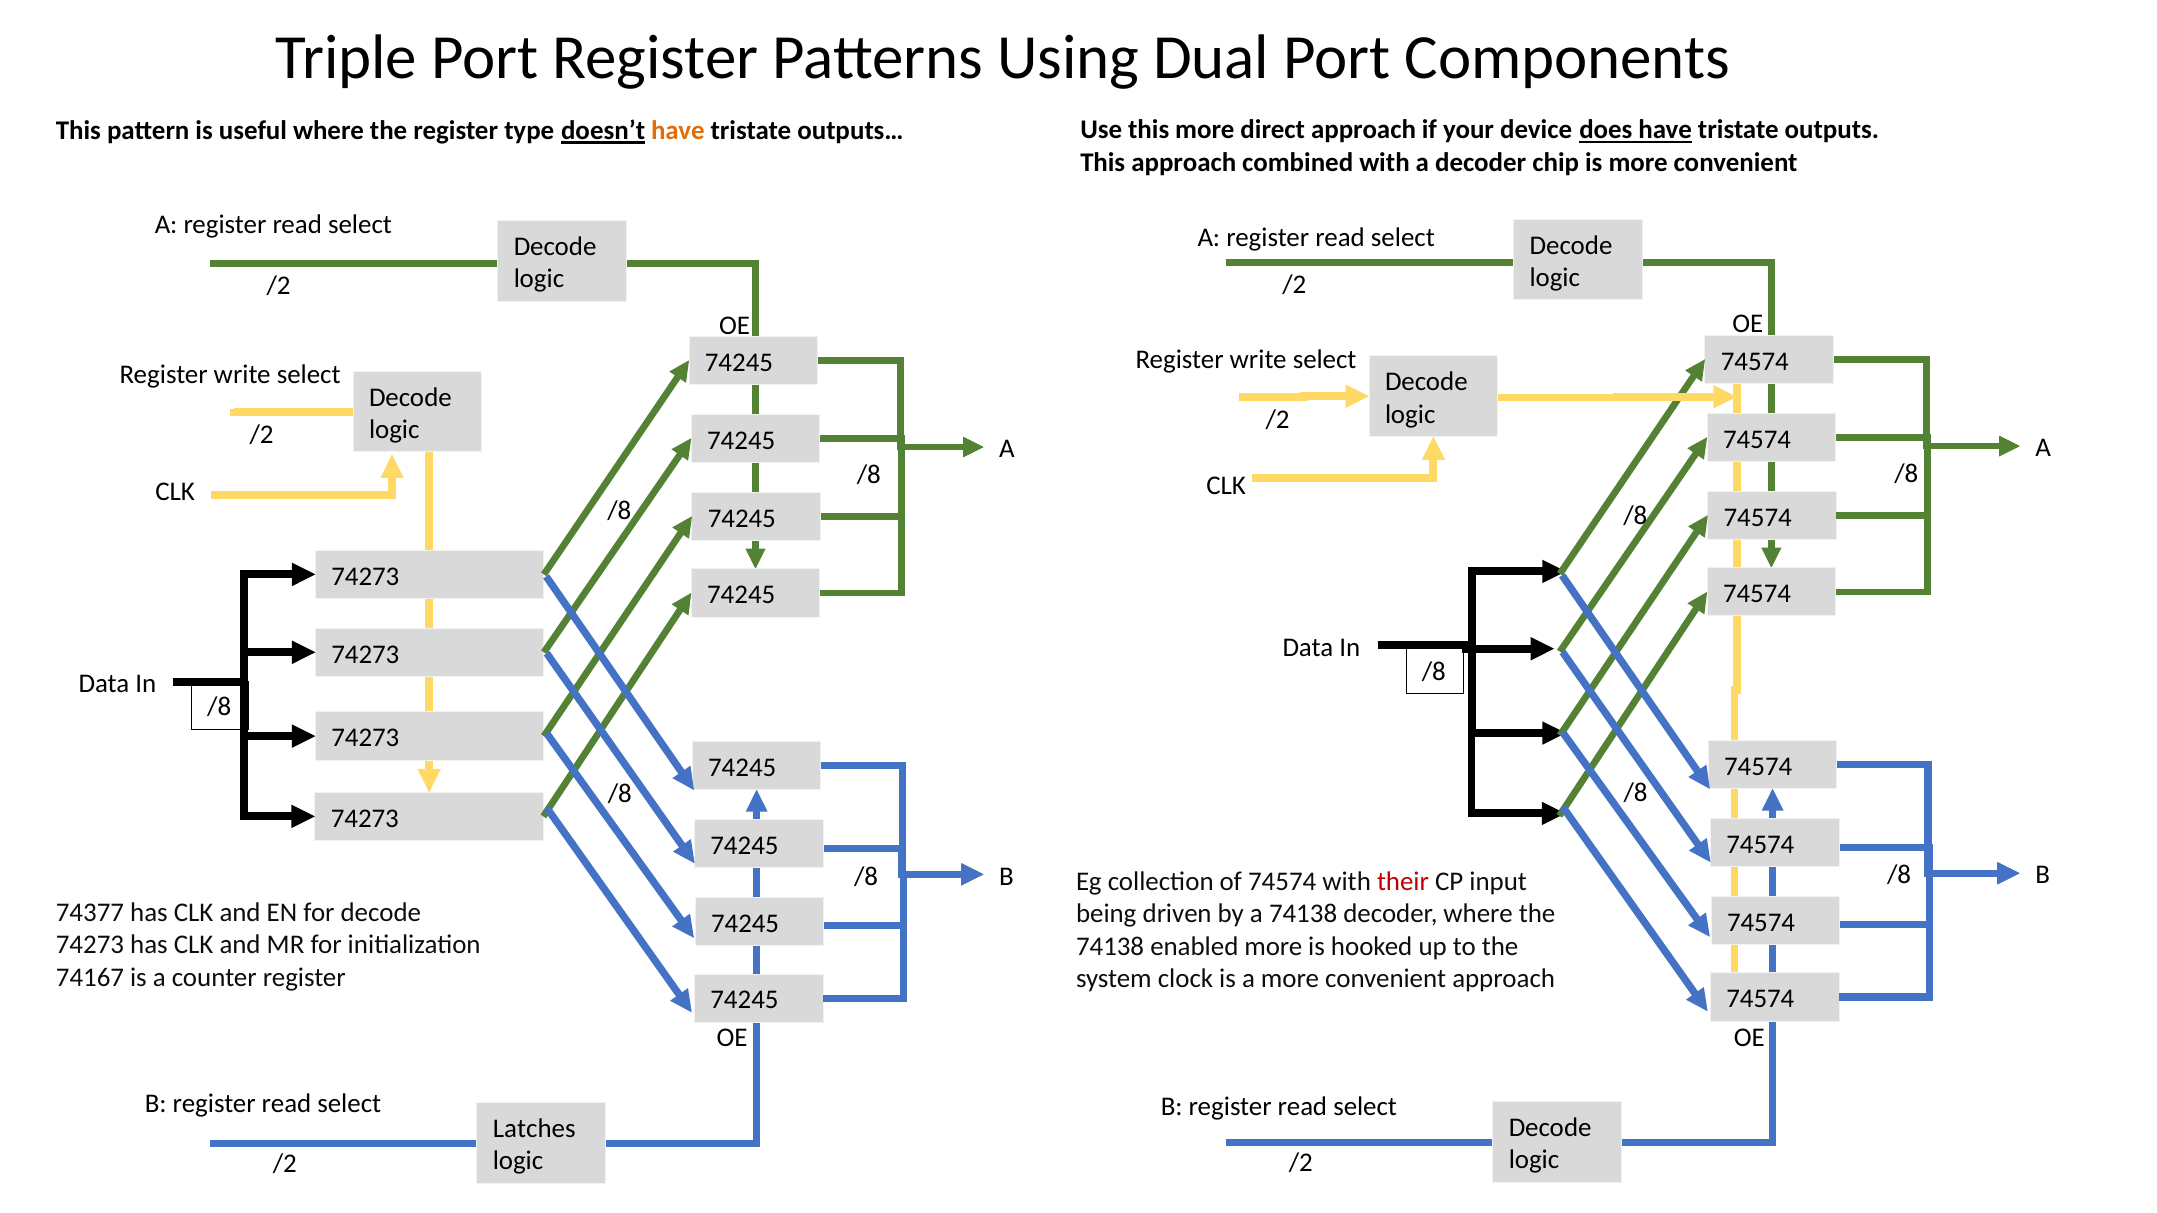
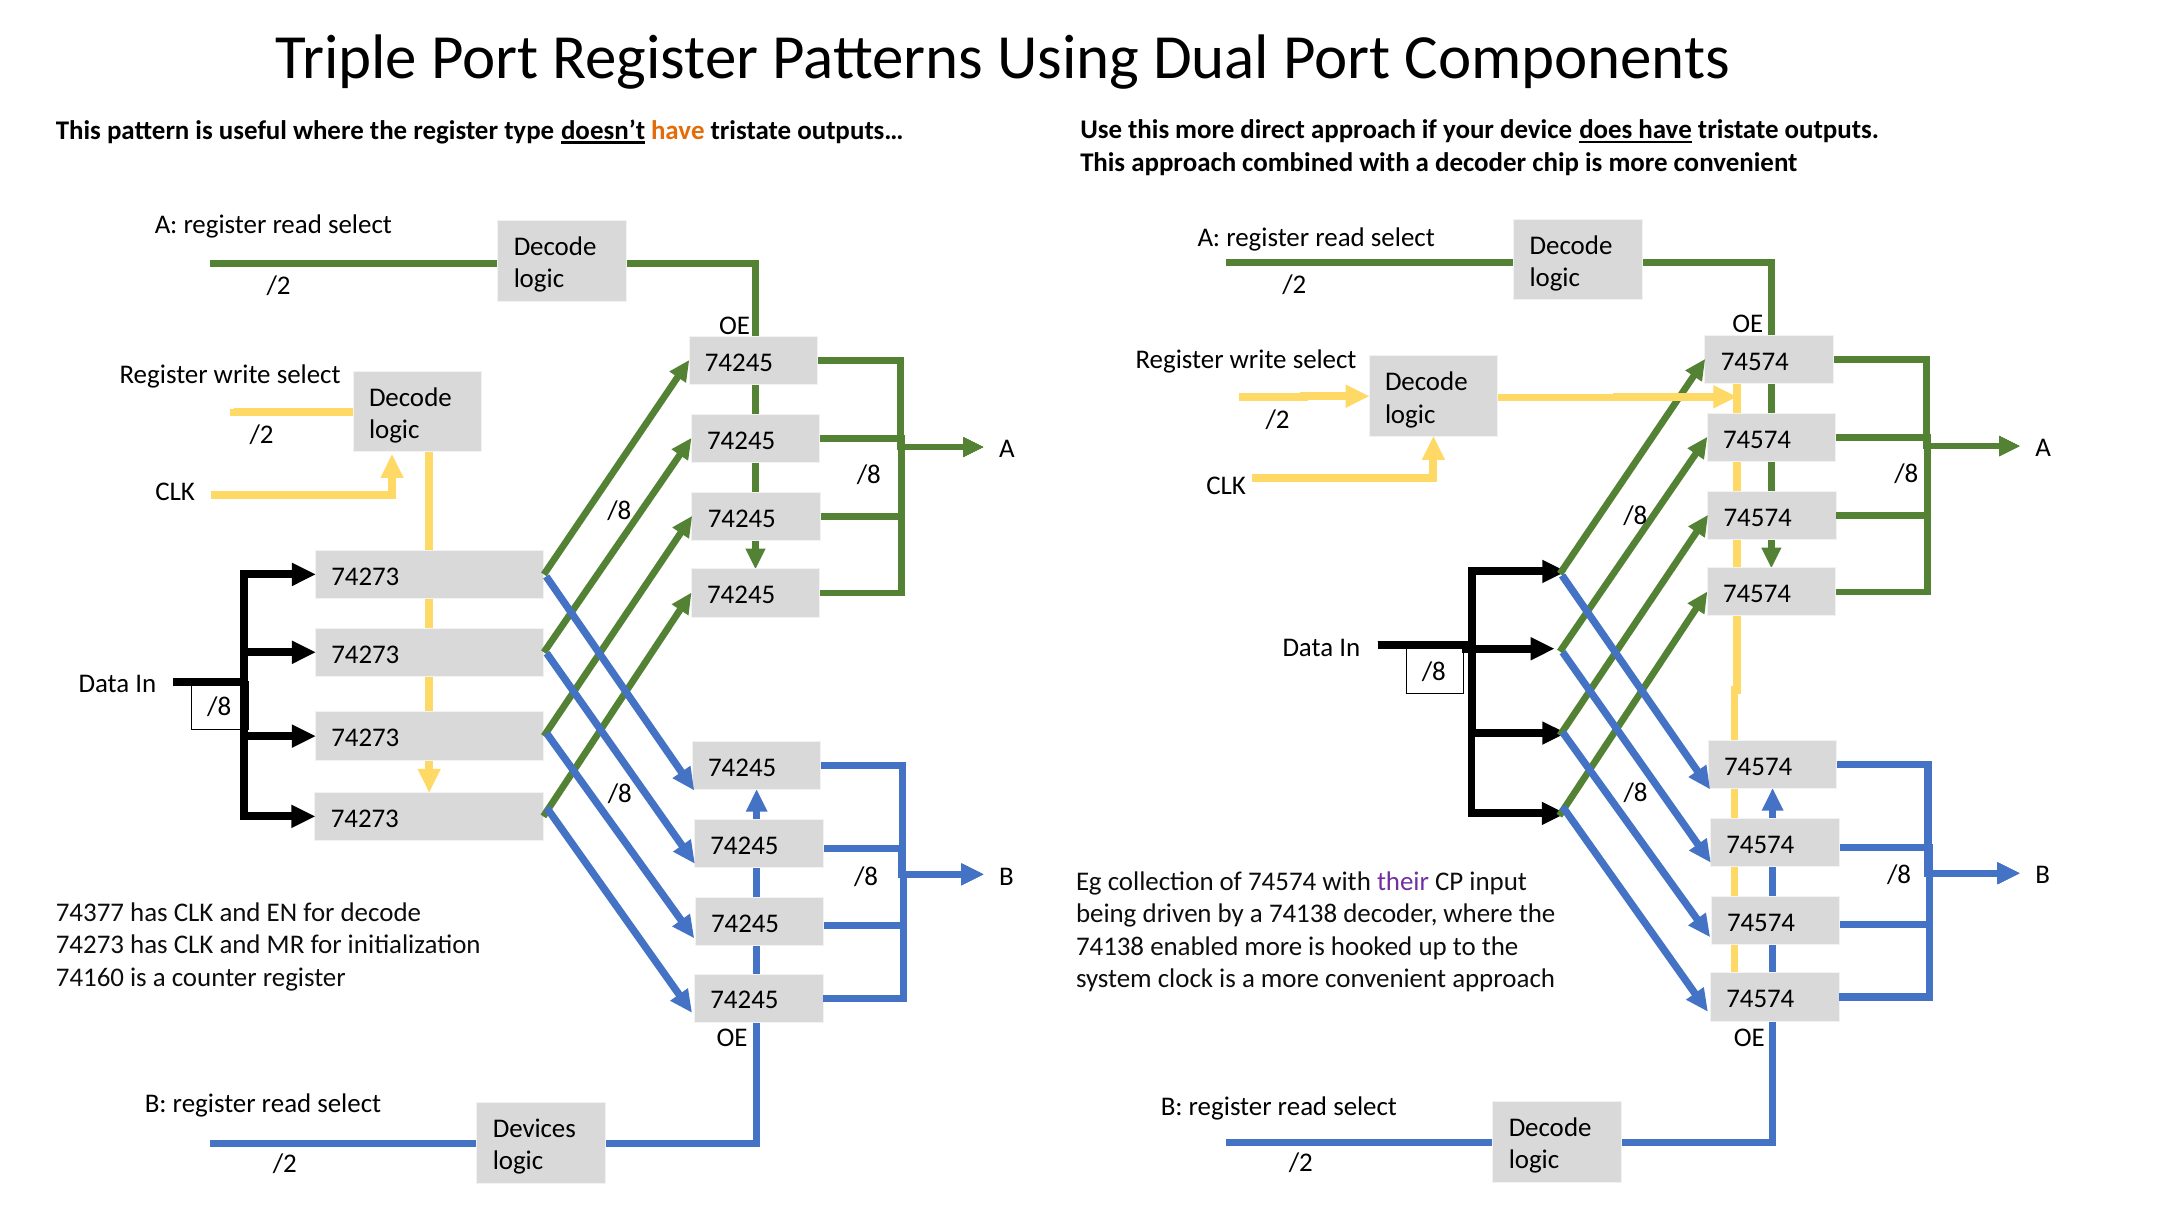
their colour: red -> purple (1403, 882)
74167: 74167 -> 74160 (90, 978)
Latches: Latches -> Devices (534, 1129)
